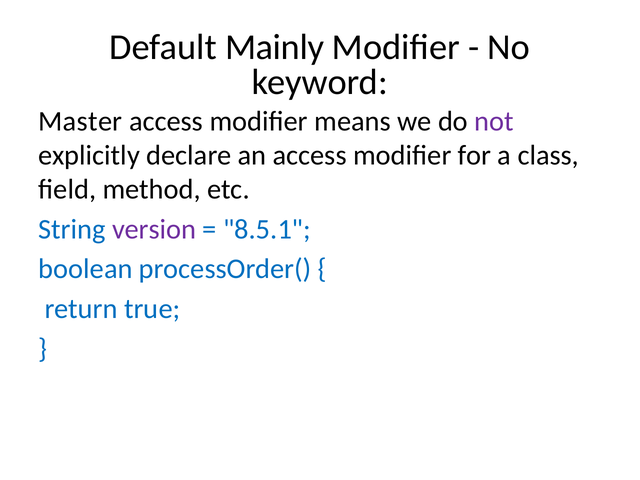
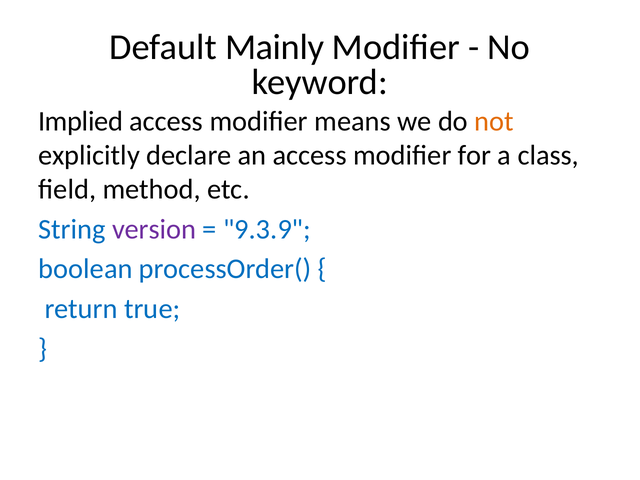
Master: Master -> Implied (81, 121)
not colour: purple -> orange (494, 121)
8.5.1: 8.5.1 -> 9.3.9 (267, 229)
